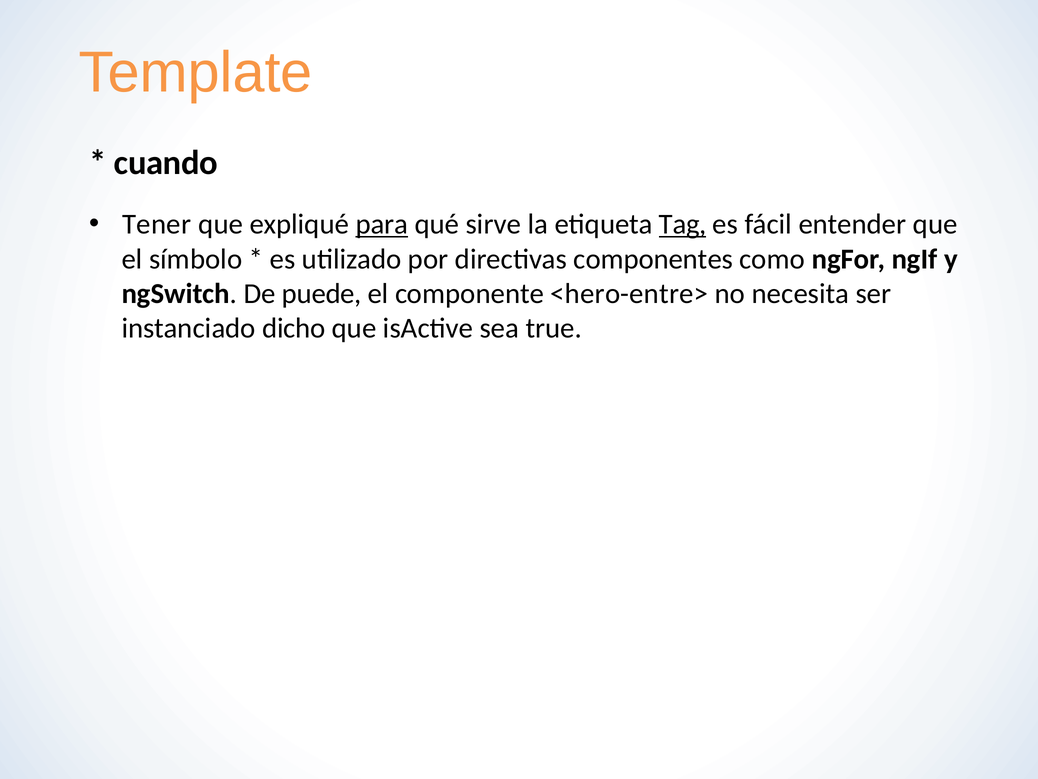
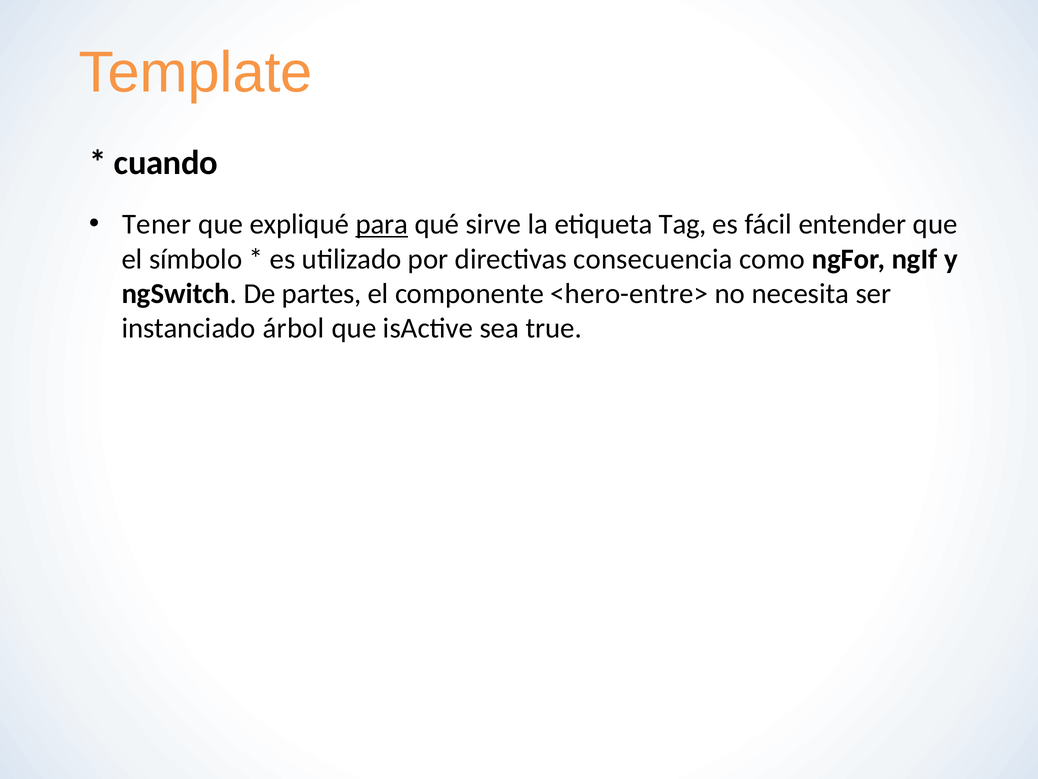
Tag underline: present -> none (683, 224)
componentes: componentes -> consecuencia (653, 259)
puede: puede -> partes (322, 293)
dicho: dicho -> árbol (294, 328)
